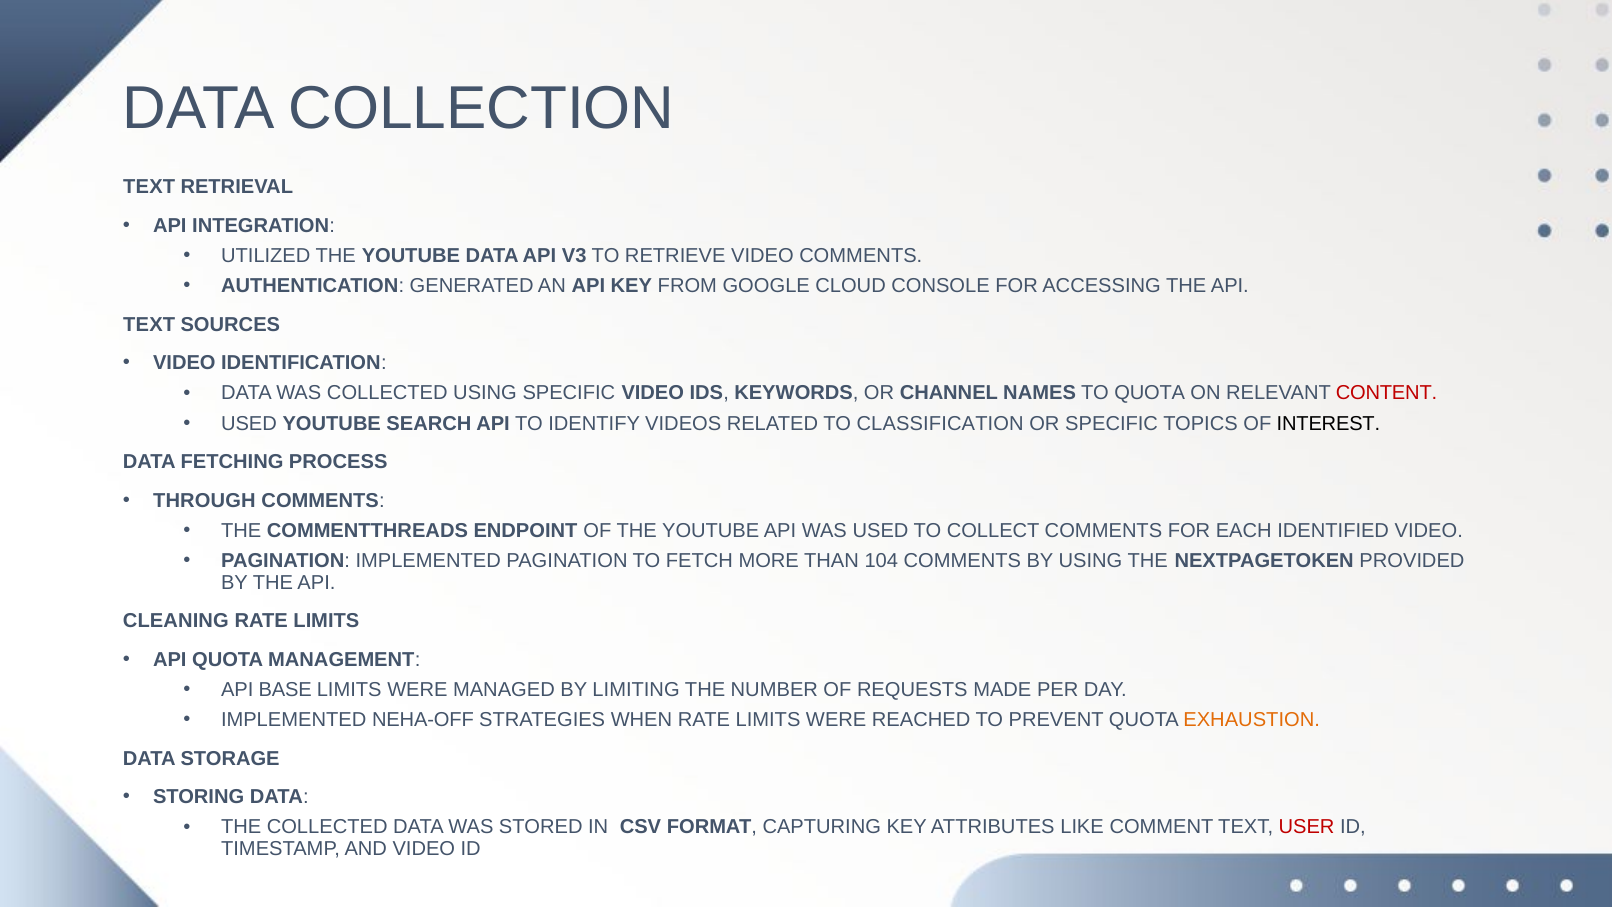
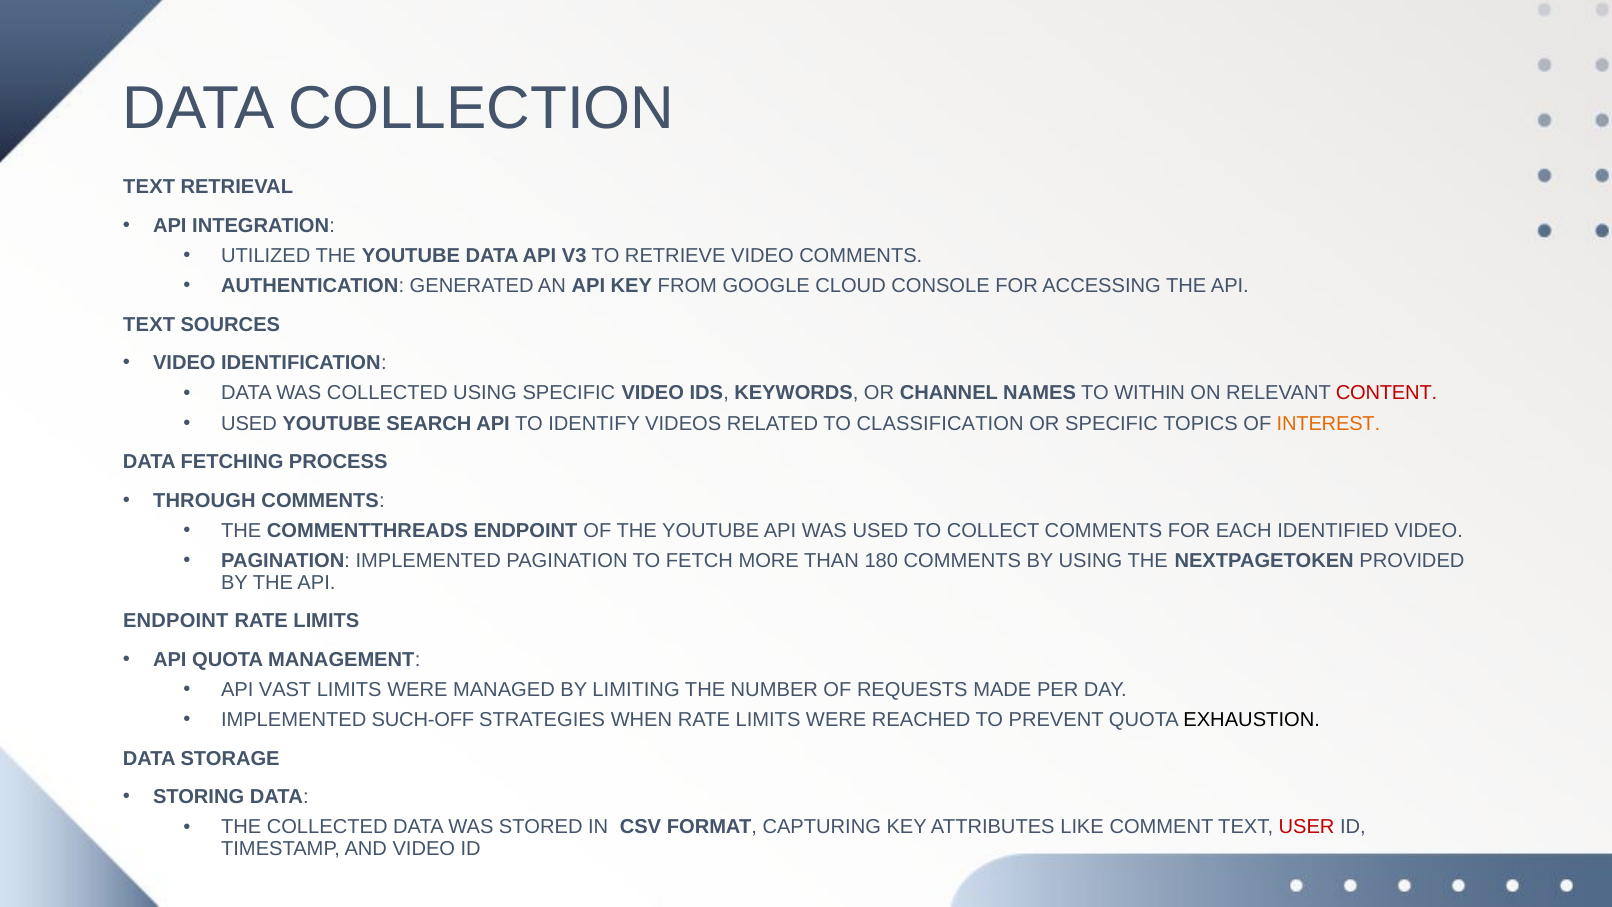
TO QUOTA: QUOTA -> WITHIN (1150, 393)
INTEREST colour: black -> orange (1328, 423)
104: 104 -> 180 (881, 561)
CLEANING: CLEANING -> ENDPOINT (176, 621)
BASE: BASE -> VAST (285, 690)
NEHA-OFF: NEHA-OFF -> SUCH-OFF (423, 720)
EXHAUSTION colour: orange -> black (1252, 720)
